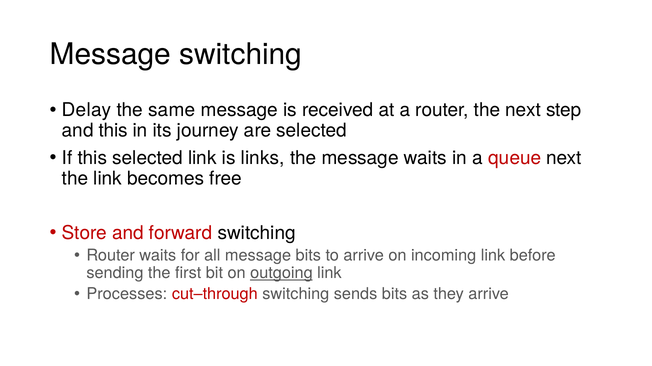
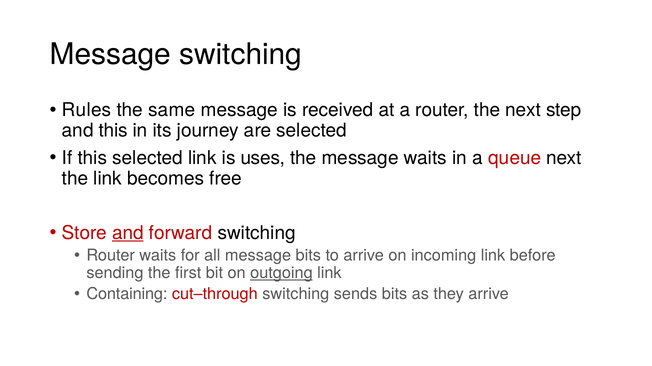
Delay: Delay -> Rules (87, 110)
links: links -> uses (263, 158)
and underline: none -> present (128, 233)
Processes: Processes -> Containing (127, 294)
